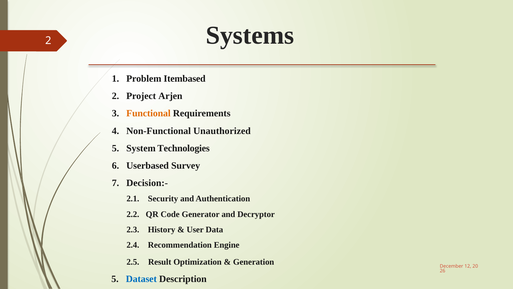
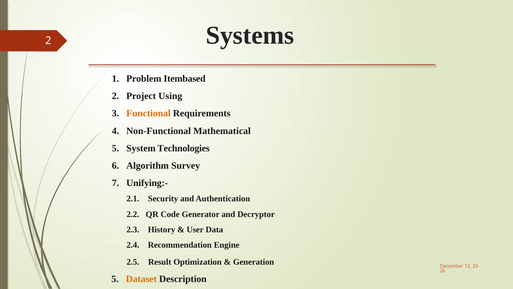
Arjen: Arjen -> Using (170, 96)
Unauthorized: Unauthorized -> Mathematical (222, 131)
Userbased: Userbased -> Algorithm (148, 165)
Decision:-: Decision:- -> Unifying:- (147, 183)
Dataset colour: blue -> orange (141, 279)
